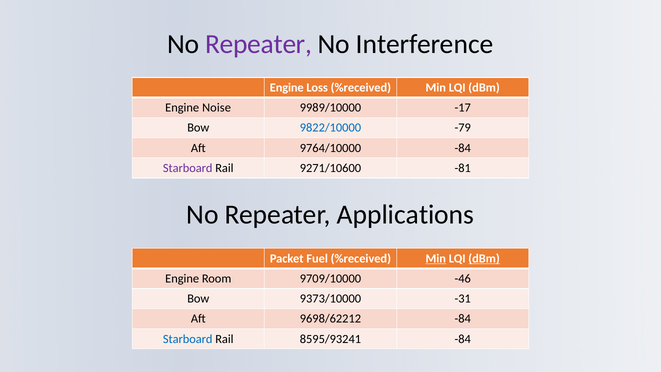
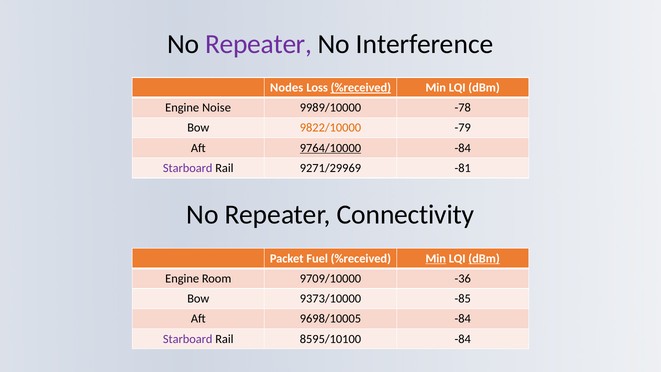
Engine: Engine -> Nodes (287, 88)
%received underline: none -> present (361, 88)
-17: -17 -> -78 (463, 108)
9822/10000 colour: blue -> orange (330, 128)
9764/10000 underline: none -> present (330, 148)
9271/10600: 9271/10600 -> 9271/29969 (330, 168)
Applications: Applications -> Connectivity (406, 215)
-46: -46 -> -36 (463, 278)
-31: -31 -> -85 (463, 299)
9698/62212: 9698/62212 -> 9698/10005 (330, 319)
Starboard colour: blue -> purple (188, 339)
8595/93241: 8595/93241 -> 8595/10100 (330, 339)
